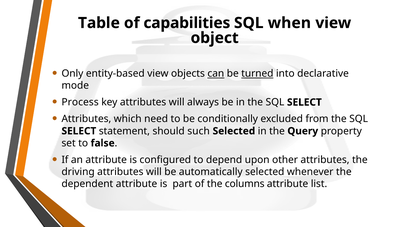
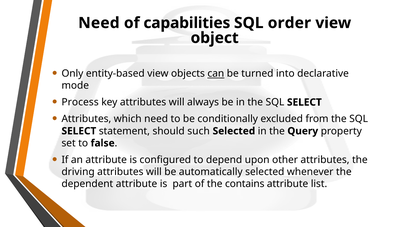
Table: Table -> Need (99, 23)
when: when -> order (289, 23)
turned underline: present -> none (257, 73)
columns: columns -> contains (245, 184)
